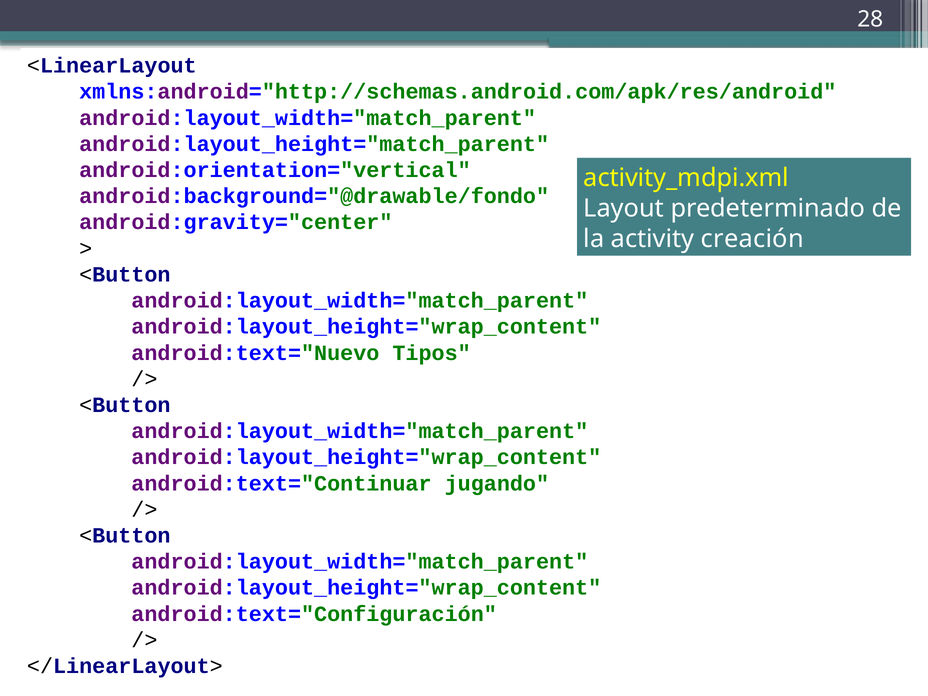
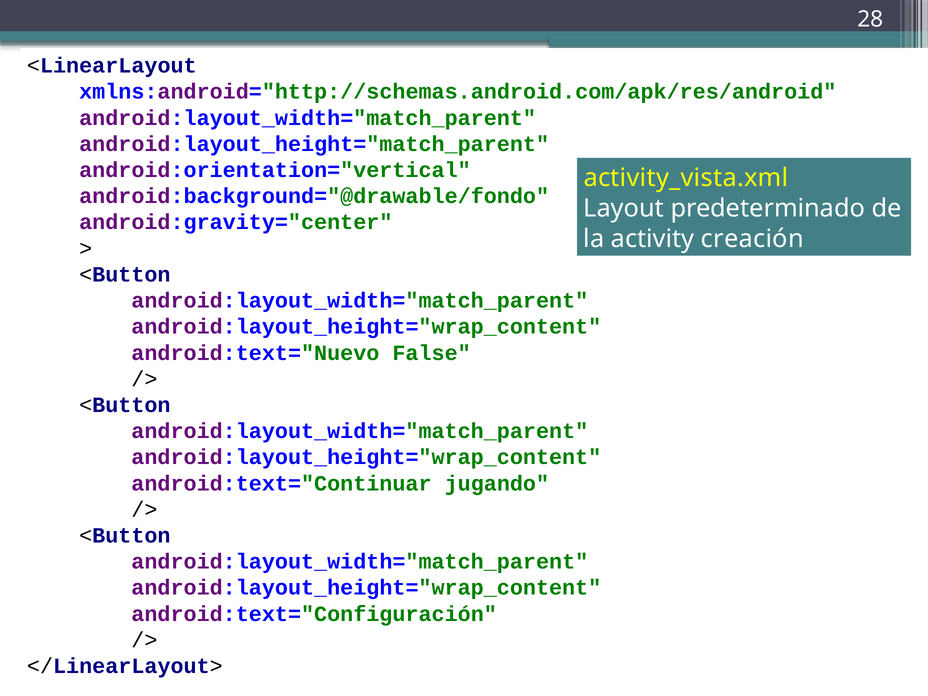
activity_mdpi.xml: activity_mdpi.xml -> activity_vista.xml (686, 178)
Tipos: Tipos -> False (432, 353)
